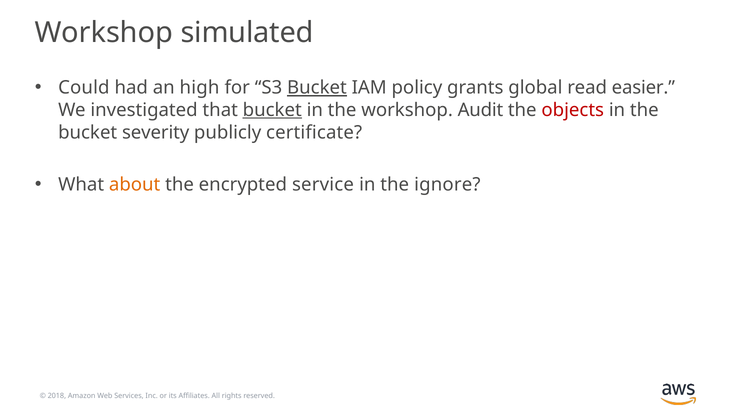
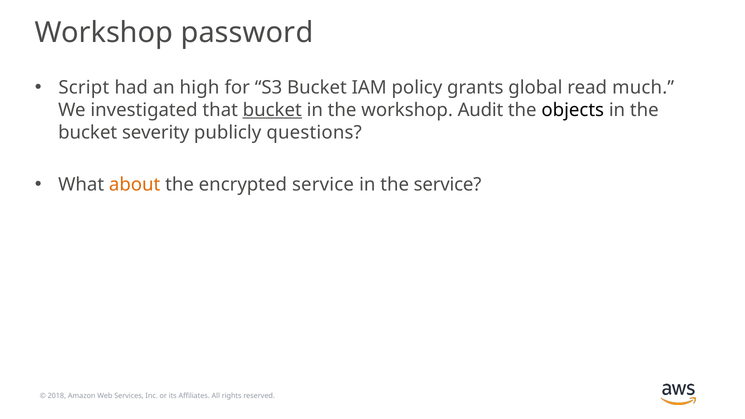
simulated: simulated -> password (247, 32)
Could: Could -> Script (84, 88)
Bucket underline: present -> none (317, 88)
easier: easier -> much (643, 88)
objects colour: red -> black (573, 110)
certificate: certificate -> questions (314, 133)
the ignore: ignore -> service (448, 185)
